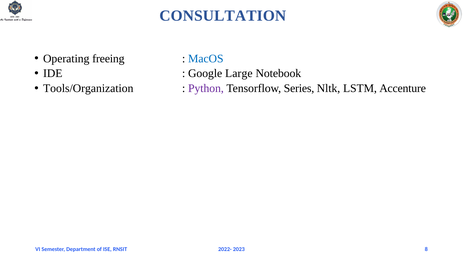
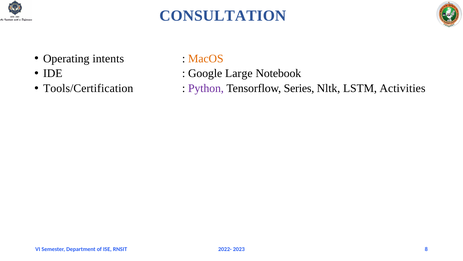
freeing: freeing -> intents (108, 58)
MacOS colour: blue -> orange (206, 58)
Tools/Organization: Tools/Organization -> Tools/Certification (88, 88)
Accenture: Accenture -> Activities (403, 88)
